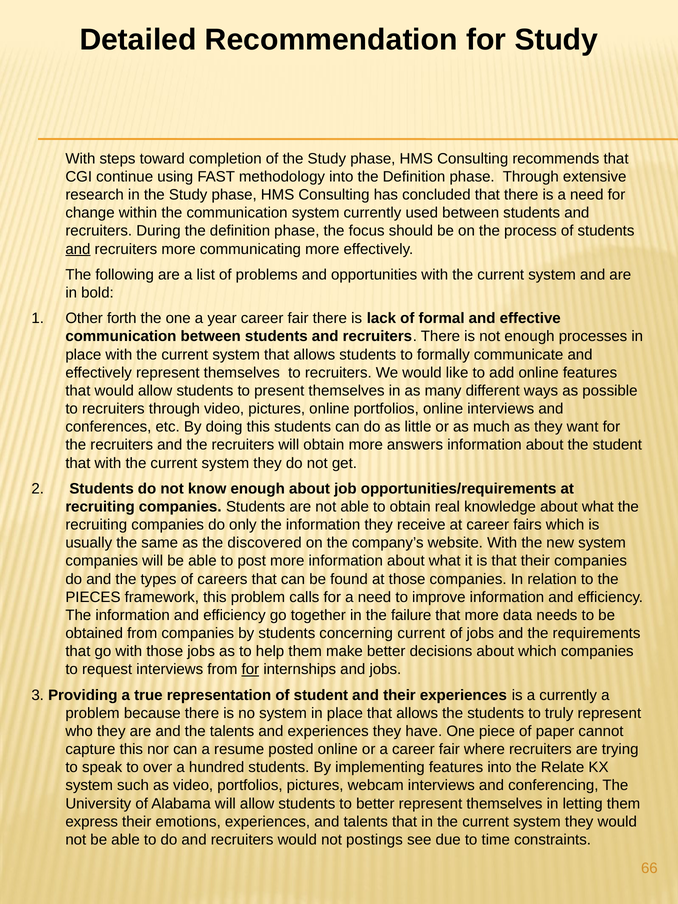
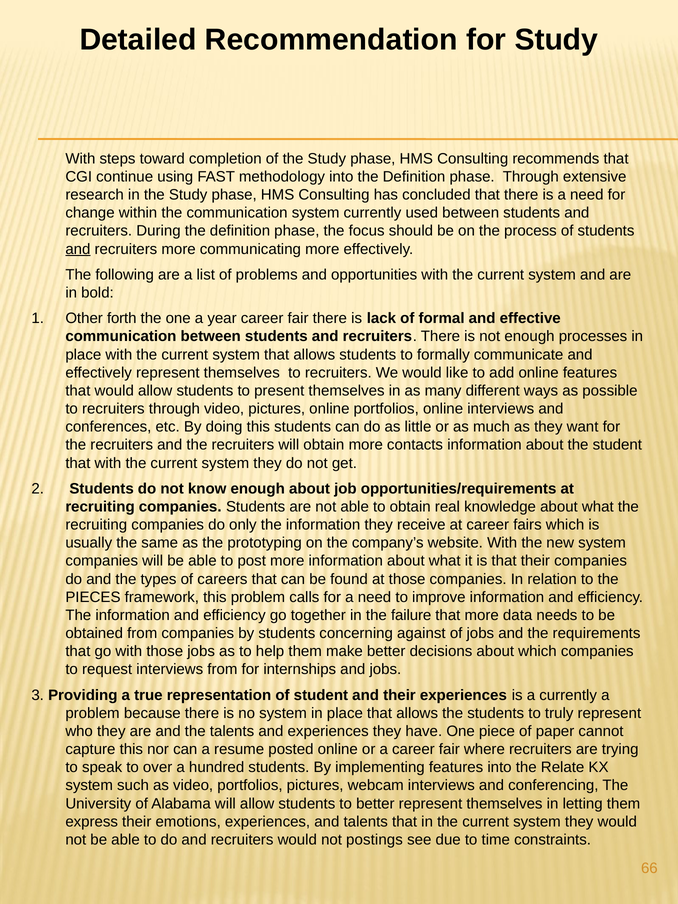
answers: answers -> contacts (415, 445)
discovered: discovered -> prototyping (265, 543)
concerning current: current -> against (421, 633)
for underline: present -> none (250, 669)
